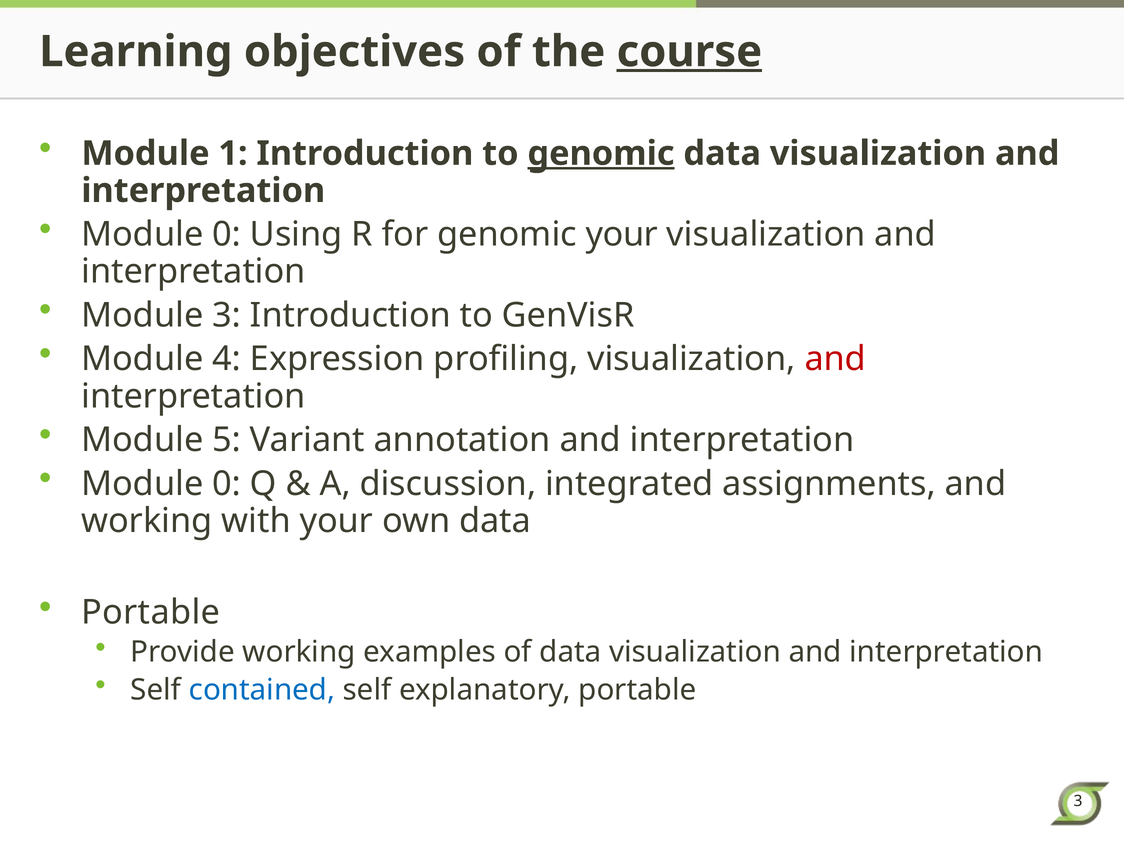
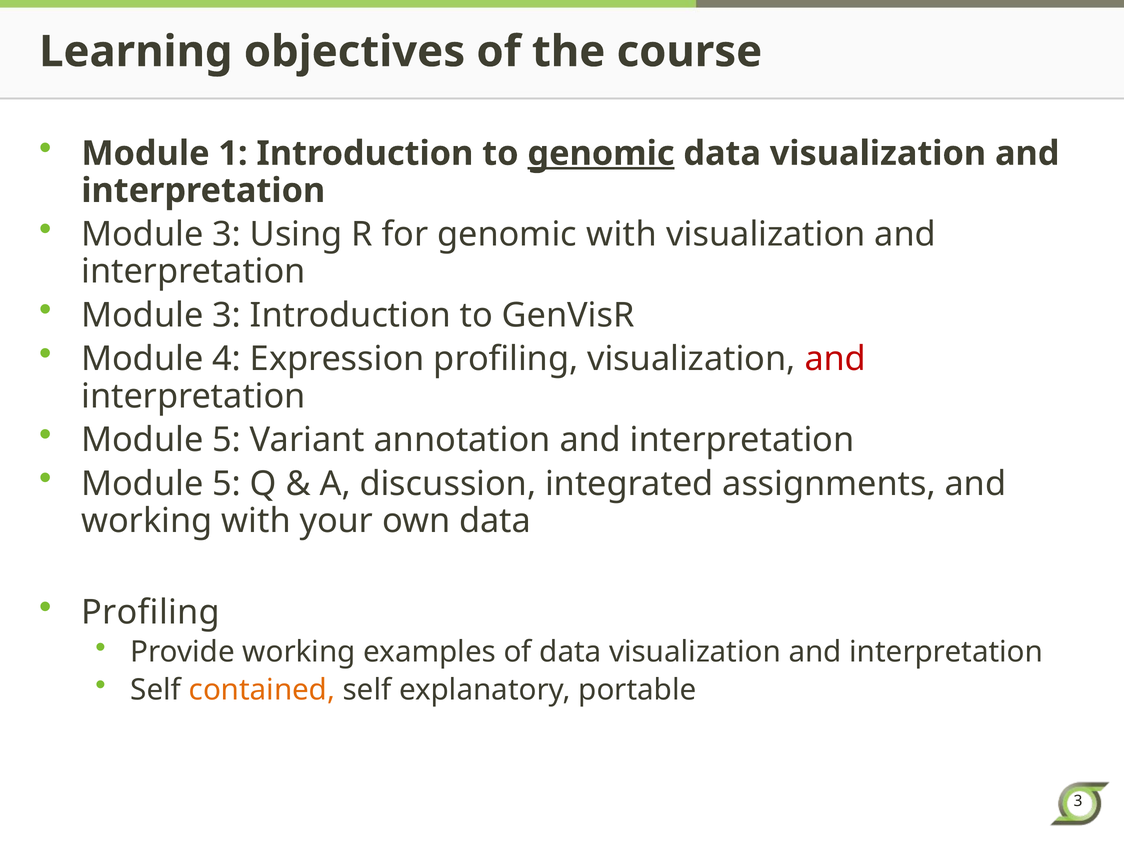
course underline: present -> none (689, 52)
0: 0 -> 3 (227, 234)
genomic your: your -> with (621, 234)
0: 0 -> 5 (227, 484)
Portable: Portable -> Profiling (151, 613)
contained colour: blue -> orange (262, 690)
